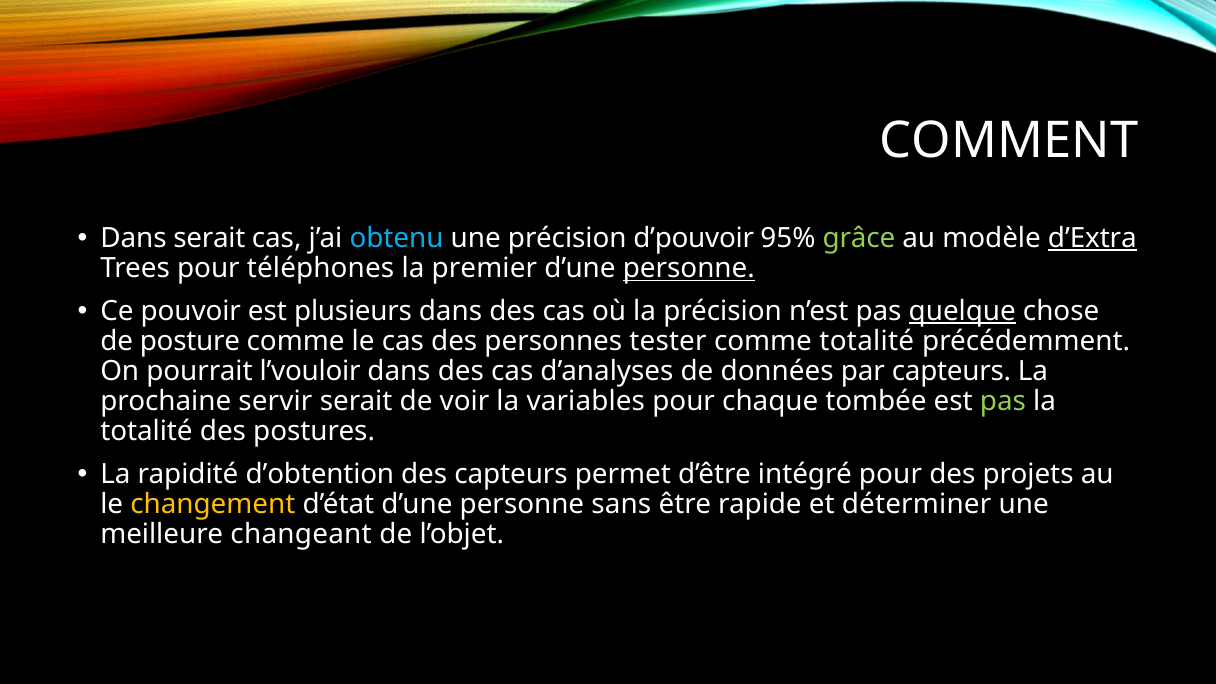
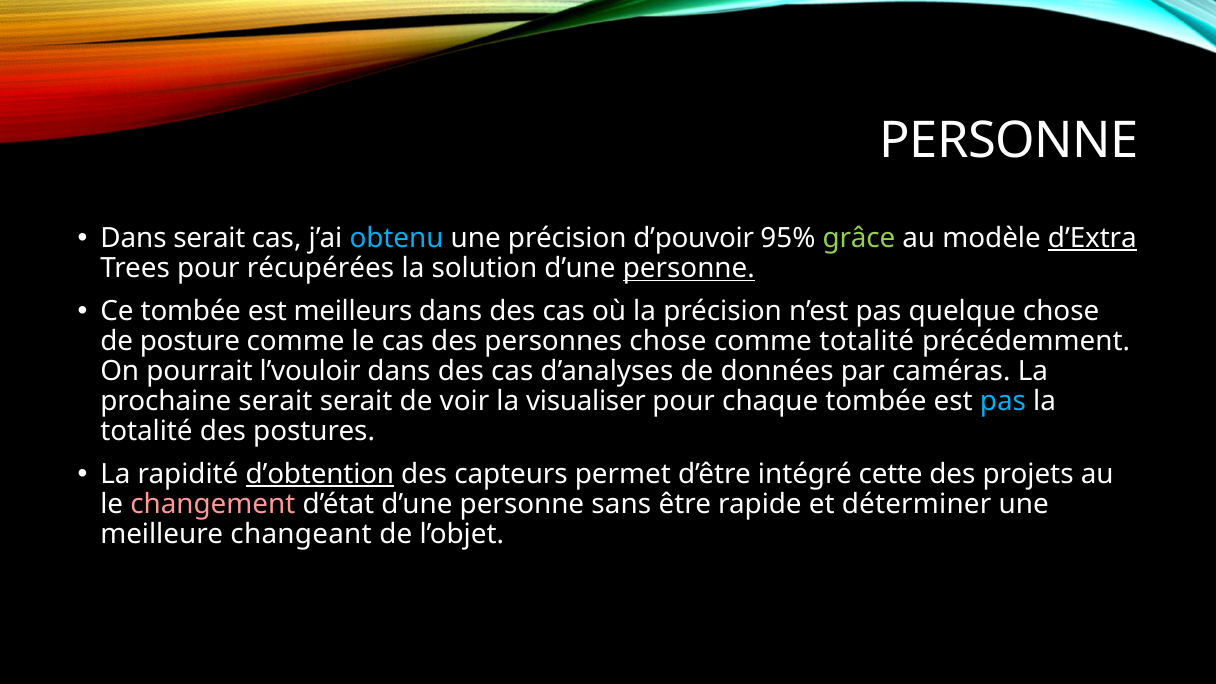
COMMENT: COMMENT -> PERSONNE (1009, 140)
téléphones: téléphones -> récupérées (321, 268)
premier: premier -> solution (484, 268)
Ce pouvoir: pouvoir -> tombée (191, 311)
plusieurs: plusieurs -> meilleurs (353, 311)
quelque underline: present -> none (962, 311)
personnes tester: tester -> chose (668, 341)
par capteurs: capteurs -> caméras (951, 371)
prochaine servir: servir -> serait (275, 401)
variables: variables -> visualiser (586, 401)
pas colour: light green -> light blue (1003, 401)
d’obtention underline: none -> present (320, 474)
intégré pour: pour -> cette (891, 474)
changement colour: yellow -> pink (213, 504)
